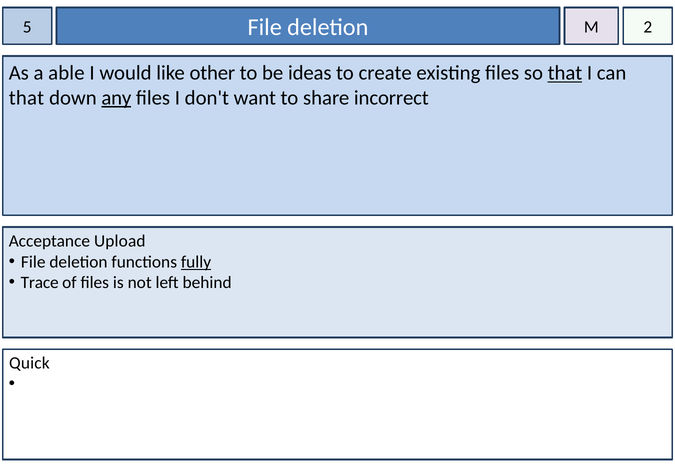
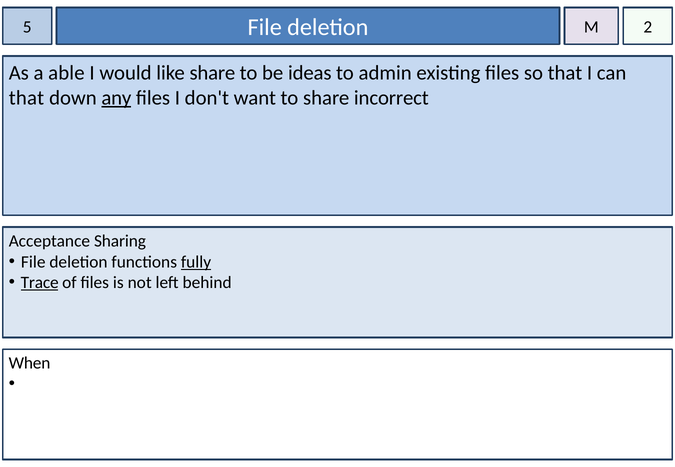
like other: other -> share (212, 73)
create: create -> admin (385, 73)
that underline: present -> none (565, 73)
Upload: Upload -> Sharing (120, 241)
Trace underline: none -> present (40, 283)
Quick: Quick -> When (30, 363)
